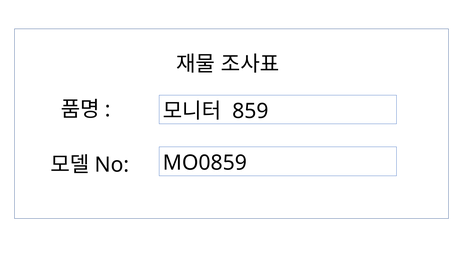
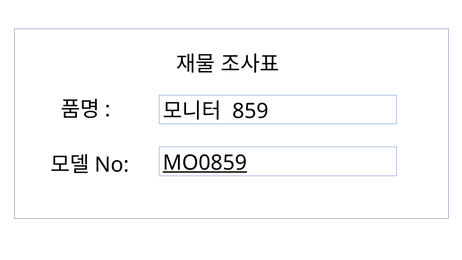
MO0859 underline: none -> present (205, 163)
